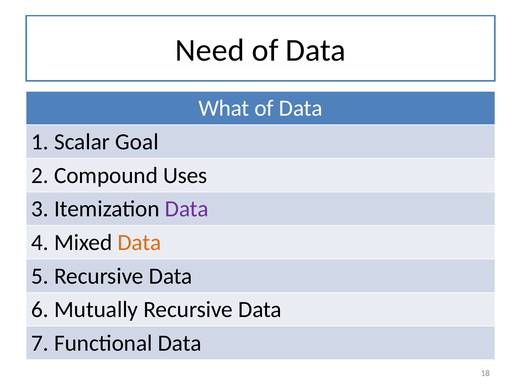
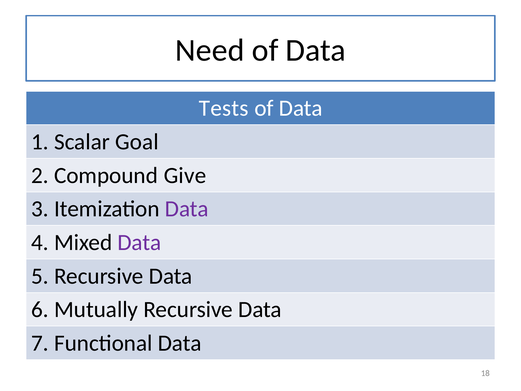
What: What -> Tests (224, 108)
Uses: Uses -> Give (185, 175)
Data colour: orange -> purple (139, 242)
